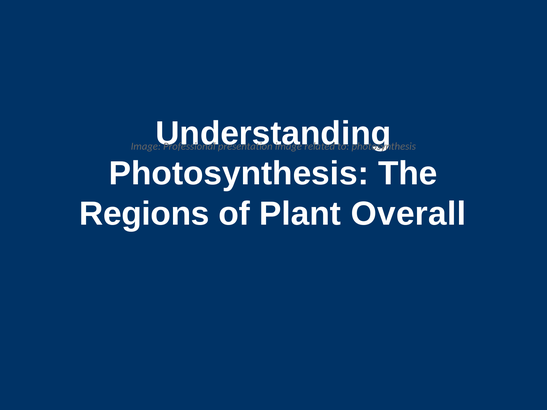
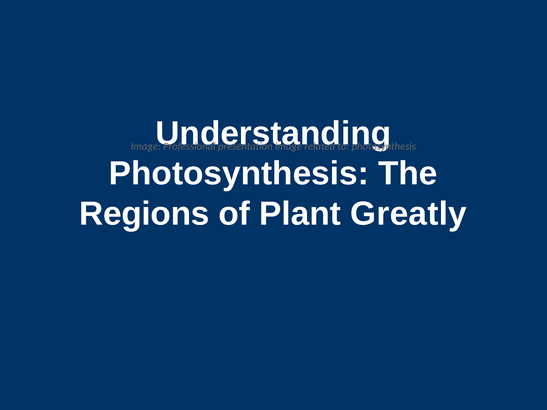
Overall: Overall -> Greatly (409, 214)
